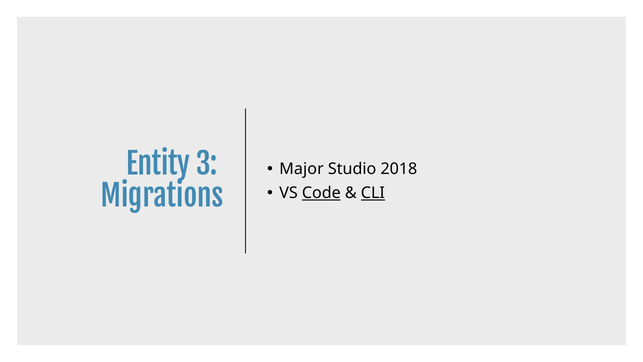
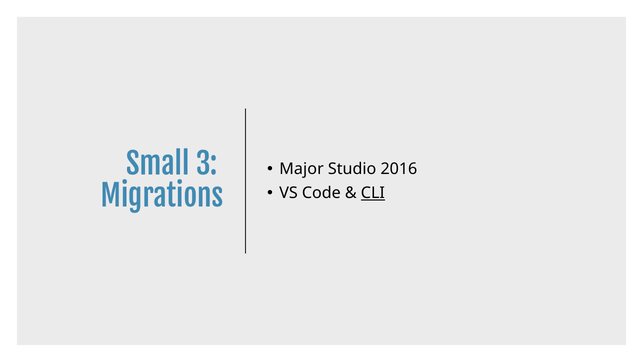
Entity: Entity -> Small (158, 165)
2018: 2018 -> 2016 (399, 169)
Code underline: present -> none (321, 193)
